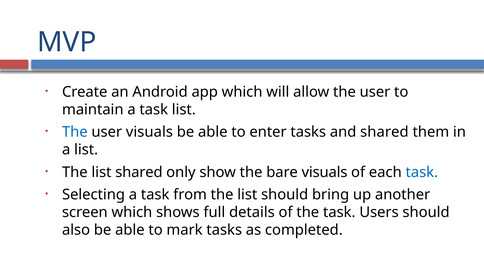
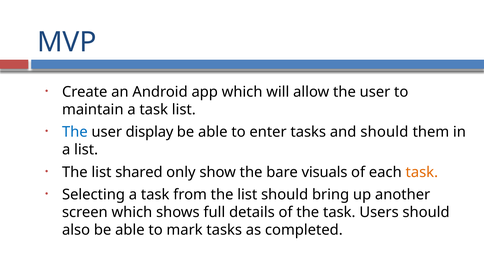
user visuals: visuals -> display (150, 132)
and shared: shared -> should (384, 132)
task colour: blue -> orange (422, 172)
